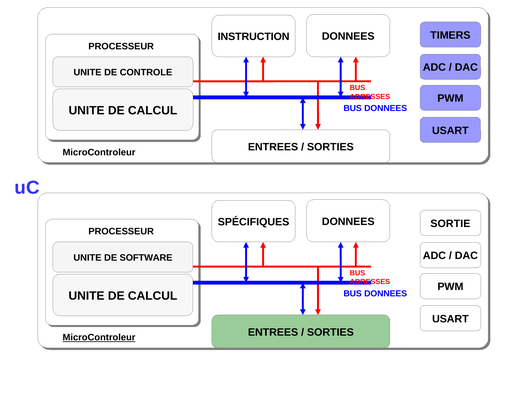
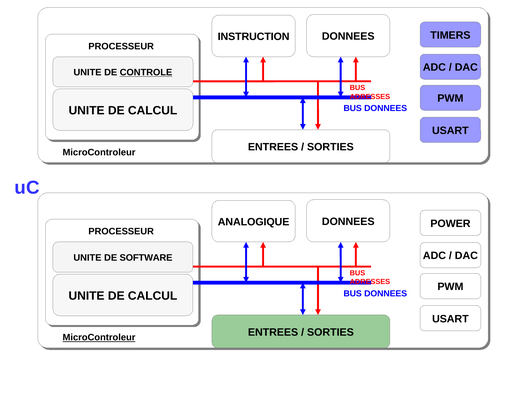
CONTROLE underline: none -> present (146, 73)
SPÉCIFIQUES: SPÉCIFIQUES -> ANALOGIQUE (254, 222)
SORTIE: SORTIE -> POWER (450, 224)
